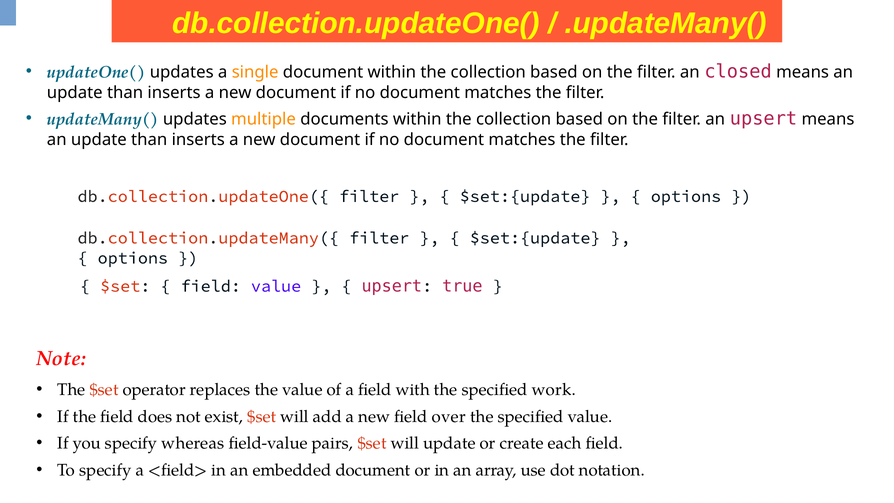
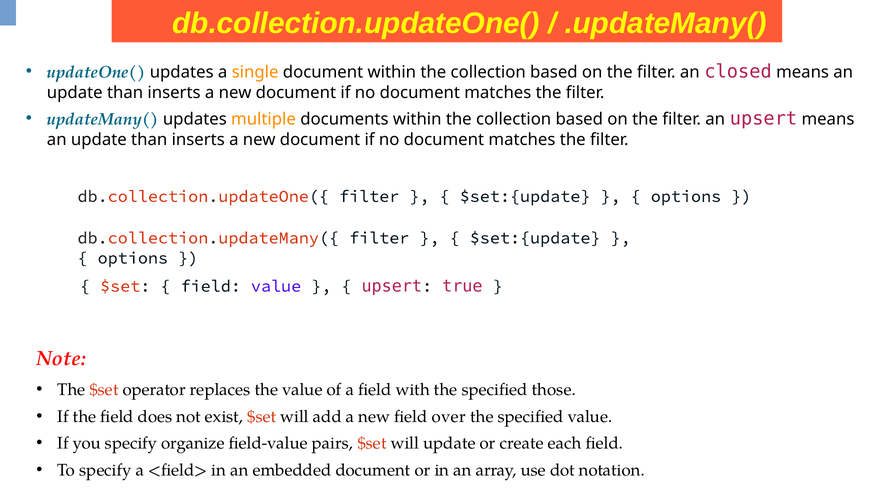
work: work -> those (554, 390)
whereas: whereas -> organize (193, 443)
